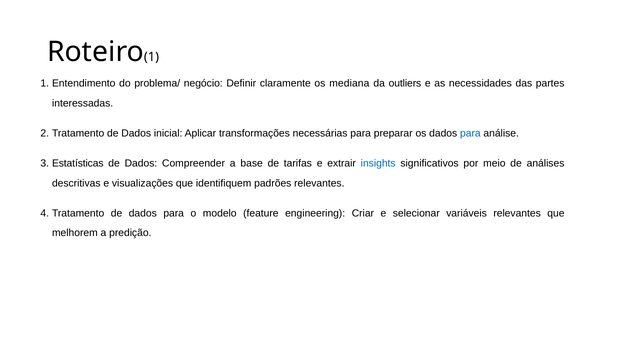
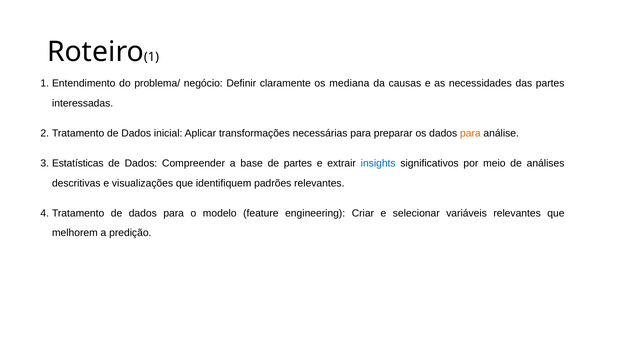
outliers: outliers -> causas (405, 84)
para colour: blue -> orange (470, 133)
de tarifas: tarifas -> partes (298, 163)
